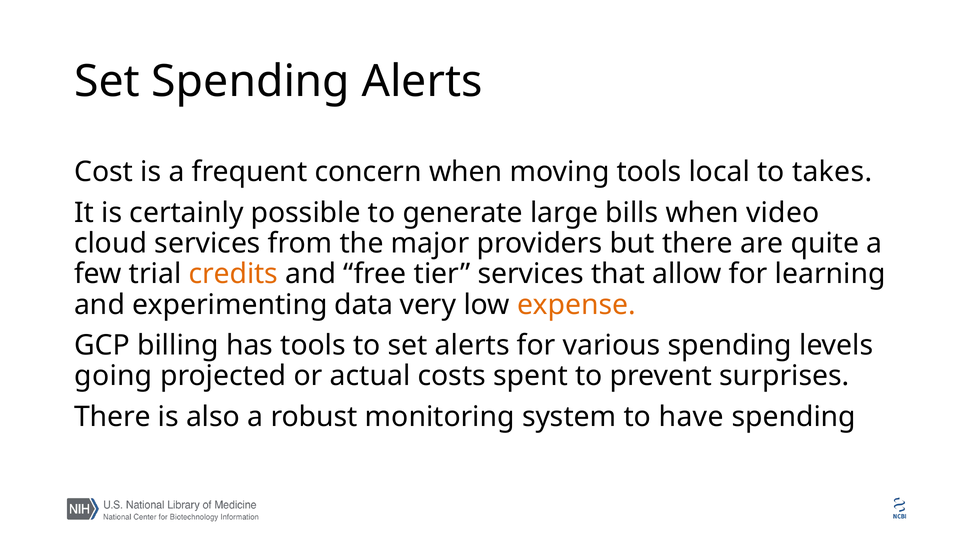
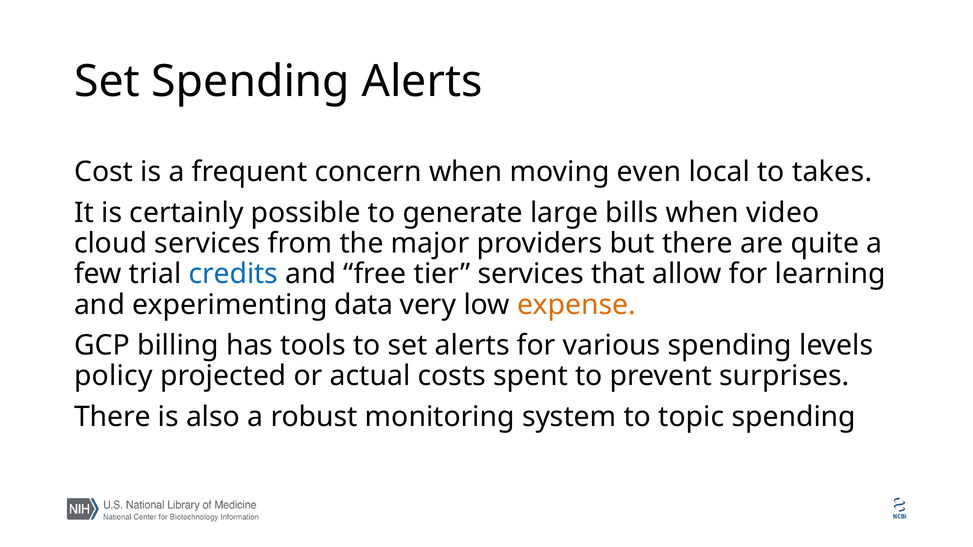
moving tools: tools -> even (649, 172)
credits colour: orange -> blue (233, 274)
going: going -> policy (113, 376)
have: have -> topic (691, 417)
